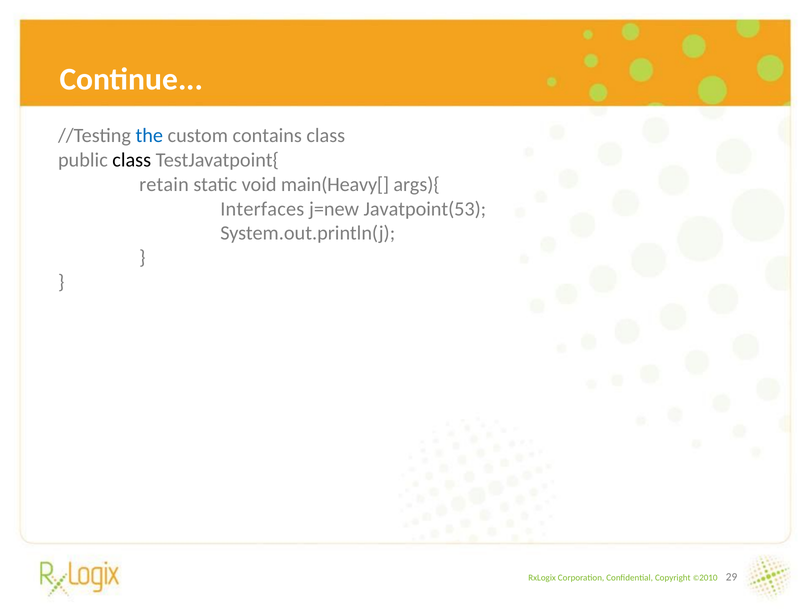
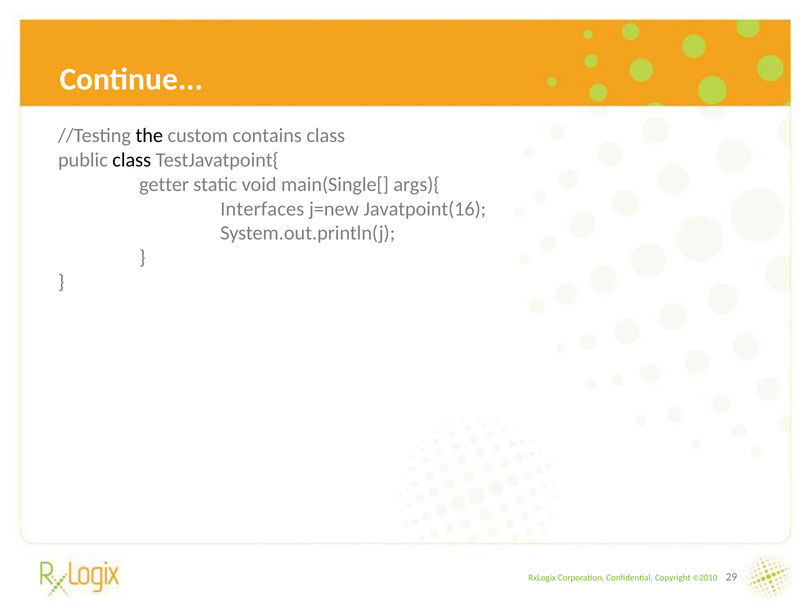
the colour: blue -> black (149, 136)
retain: retain -> getter (164, 184)
main(Heavy[: main(Heavy[ -> main(Single[ (335, 184)
Javatpoint(53: Javatpoint(53 -> Javatpoint(16 (425, 209)
